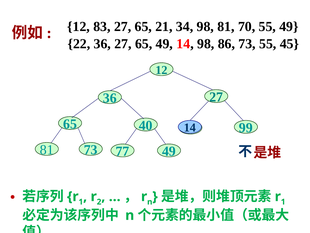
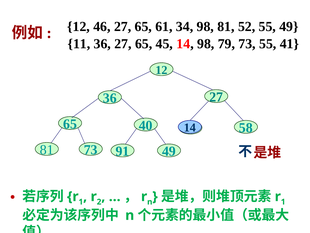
83: 83 -> 46 (102, 27)
21: 21 -> 61 (164, 27)
70: 70 -> 52 (247, 27)
22: 22 -> 11 (79, 44)
49: 49 -> 45 (164, 44)
86: 86 -> 79 (226, 44)
45: 45 -> 41 (289, 44)
99: 99 -> 58 (246, 128)
77: 77 -> 91 (122, 151)
